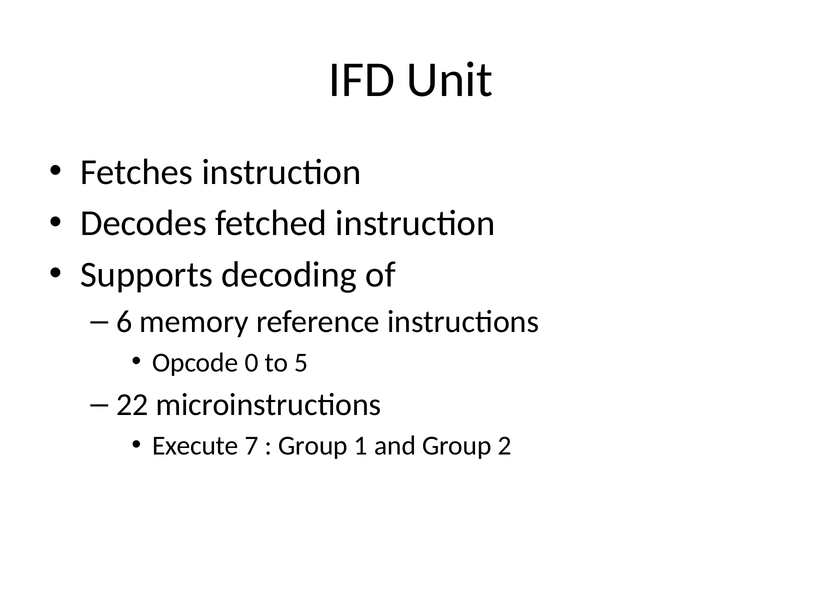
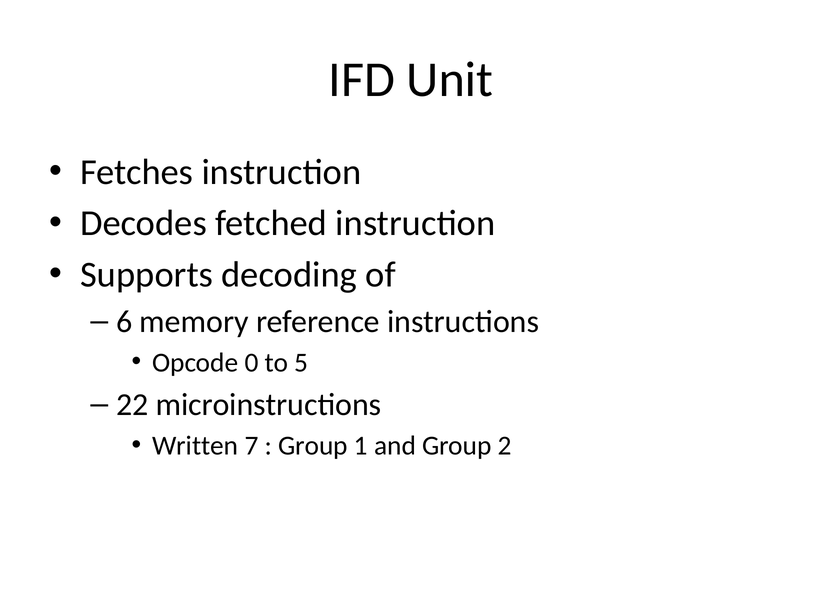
Execute: Execute -> Written (195, 446)
